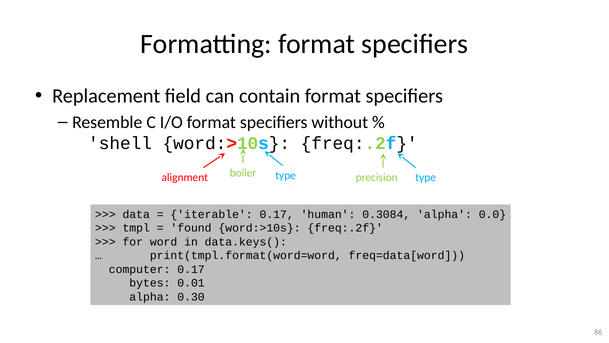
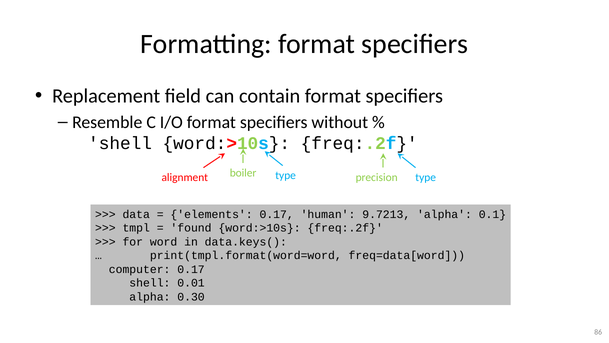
iterable: iterable -> elements (212, 214)
0.3084: 0.3084 -> 9.7213 (386, 214)
0.0: 0.0 -> 0.1 (492, 214)
bytes: bytes -> shell (150, 283)
